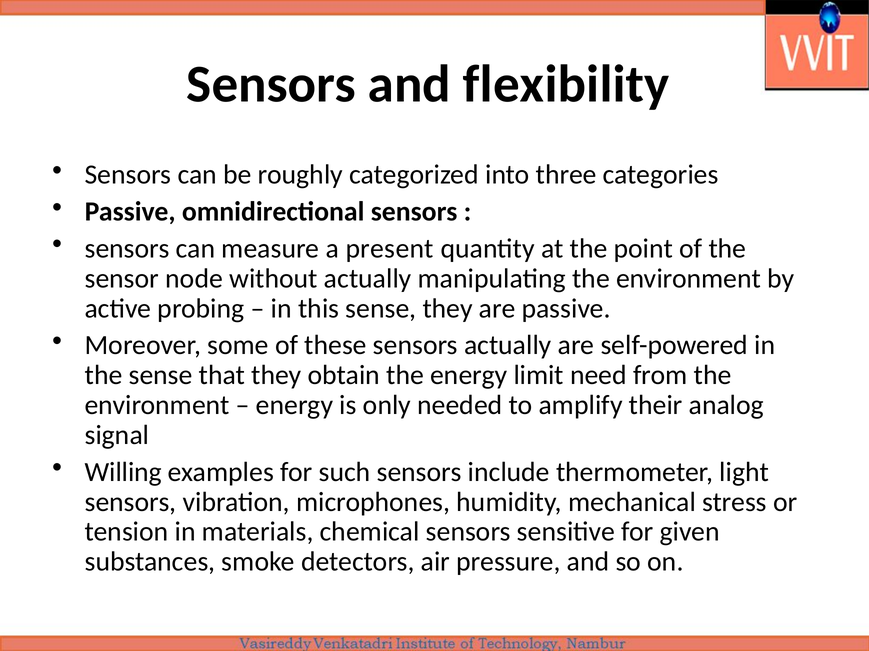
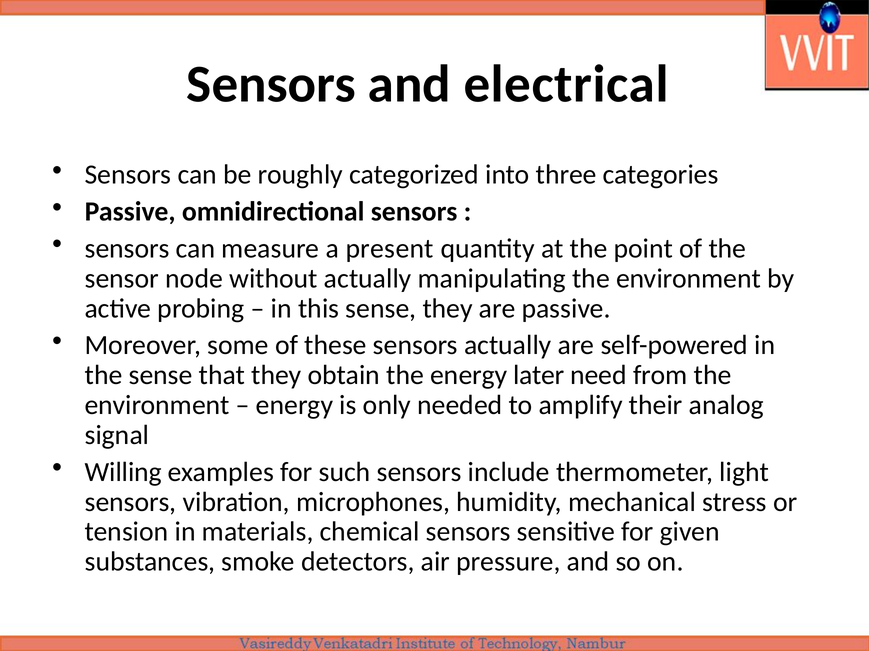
flexibility: flexibility -> electrical (566, 84)
limit: limit -> later (539, 376)
